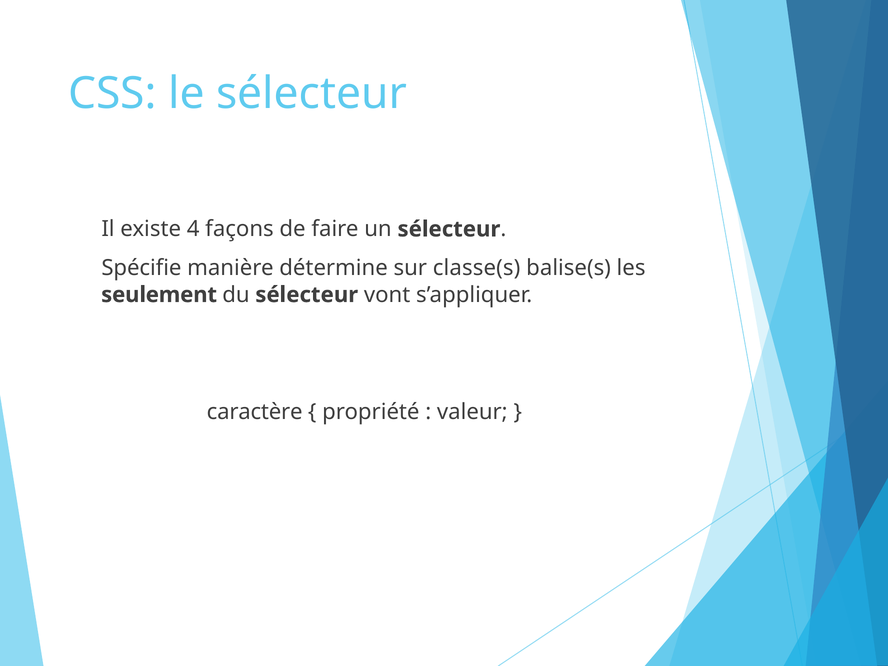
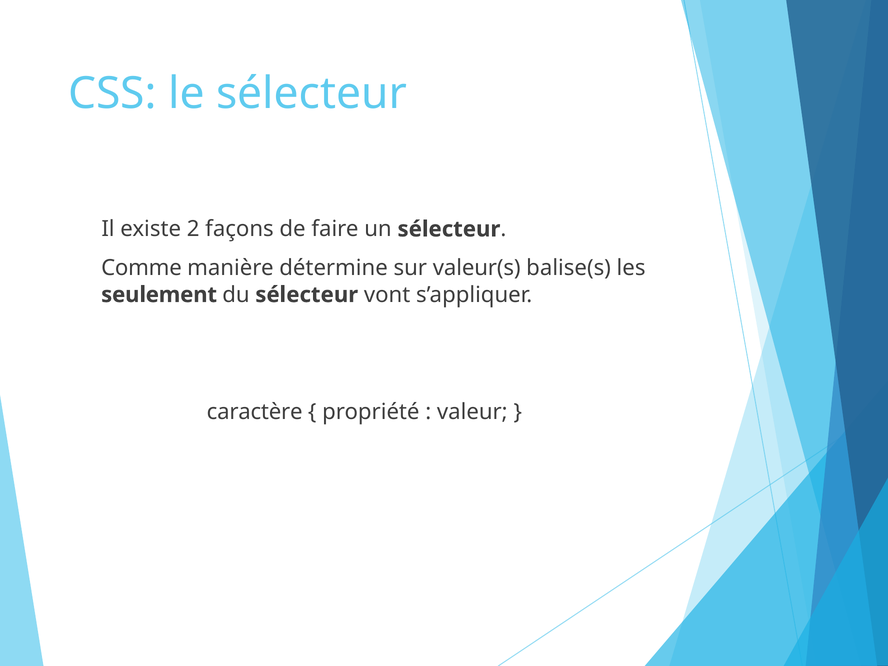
4: 4 -> 2 (193, 229)
Spécifie: Spécifie -> Comme (141, 268)
classe(s: classe(s -> valeur(s (477, 268)
